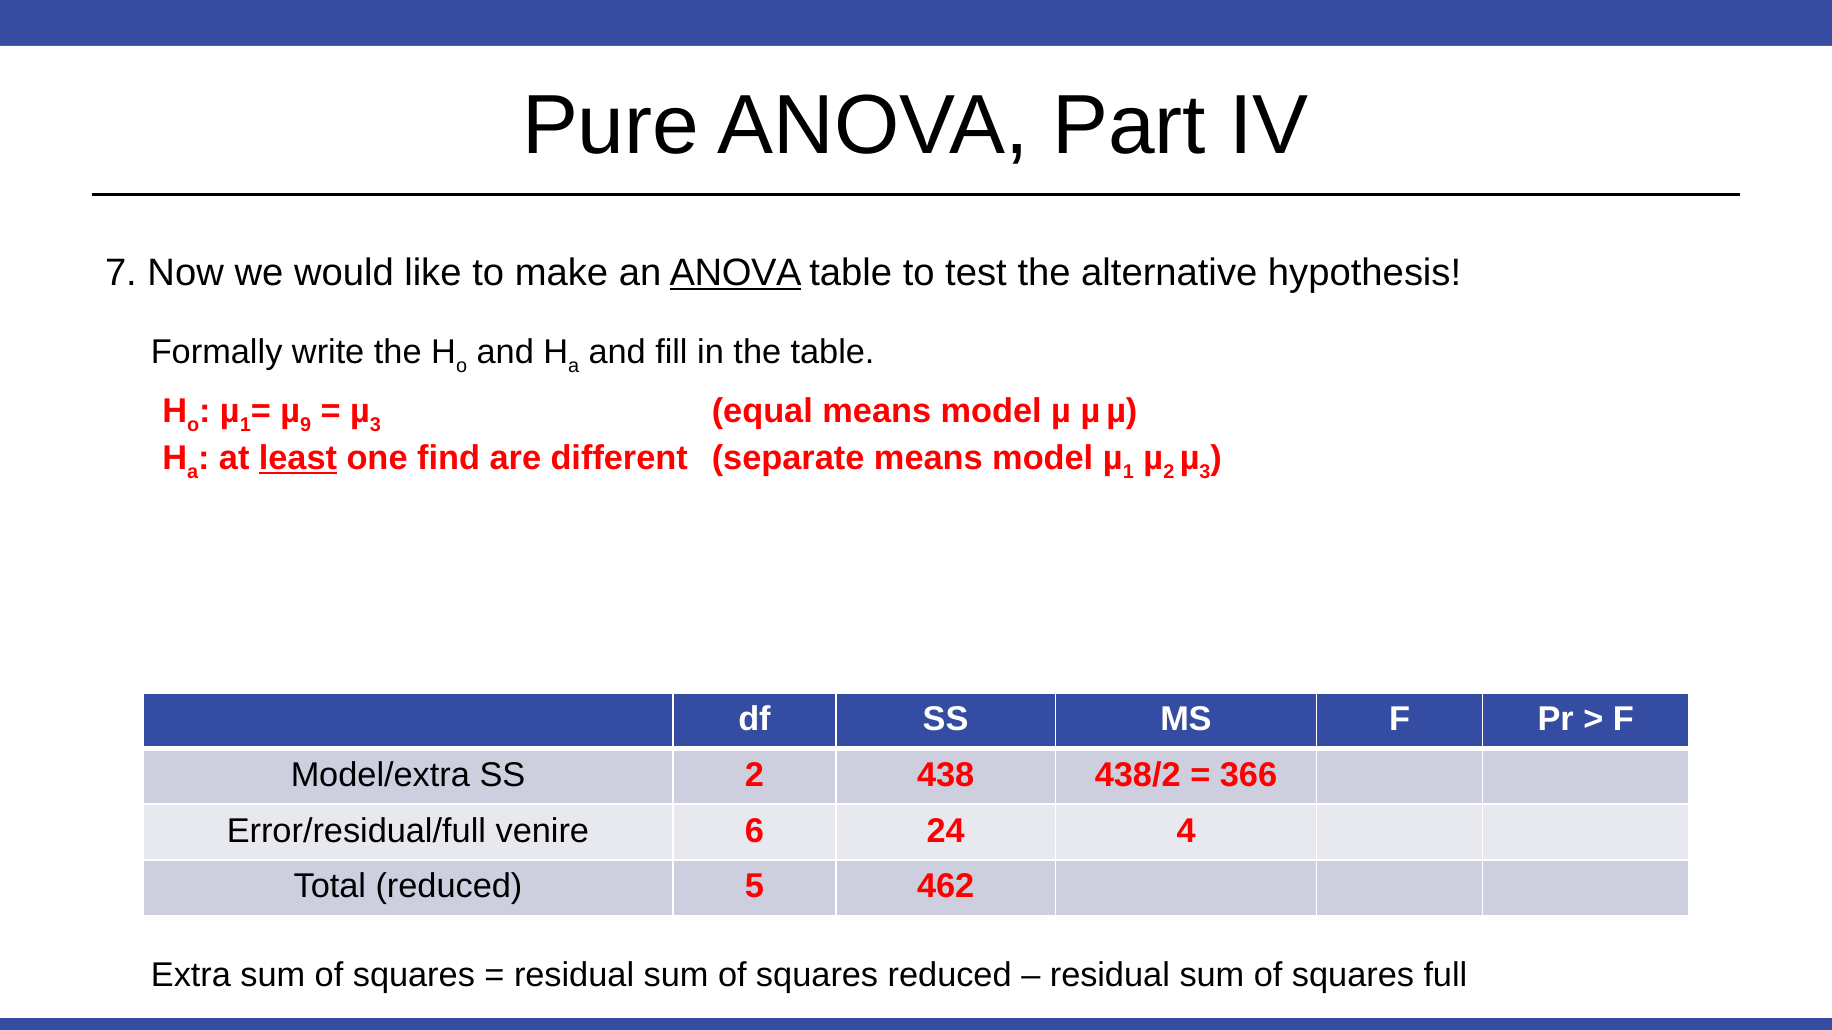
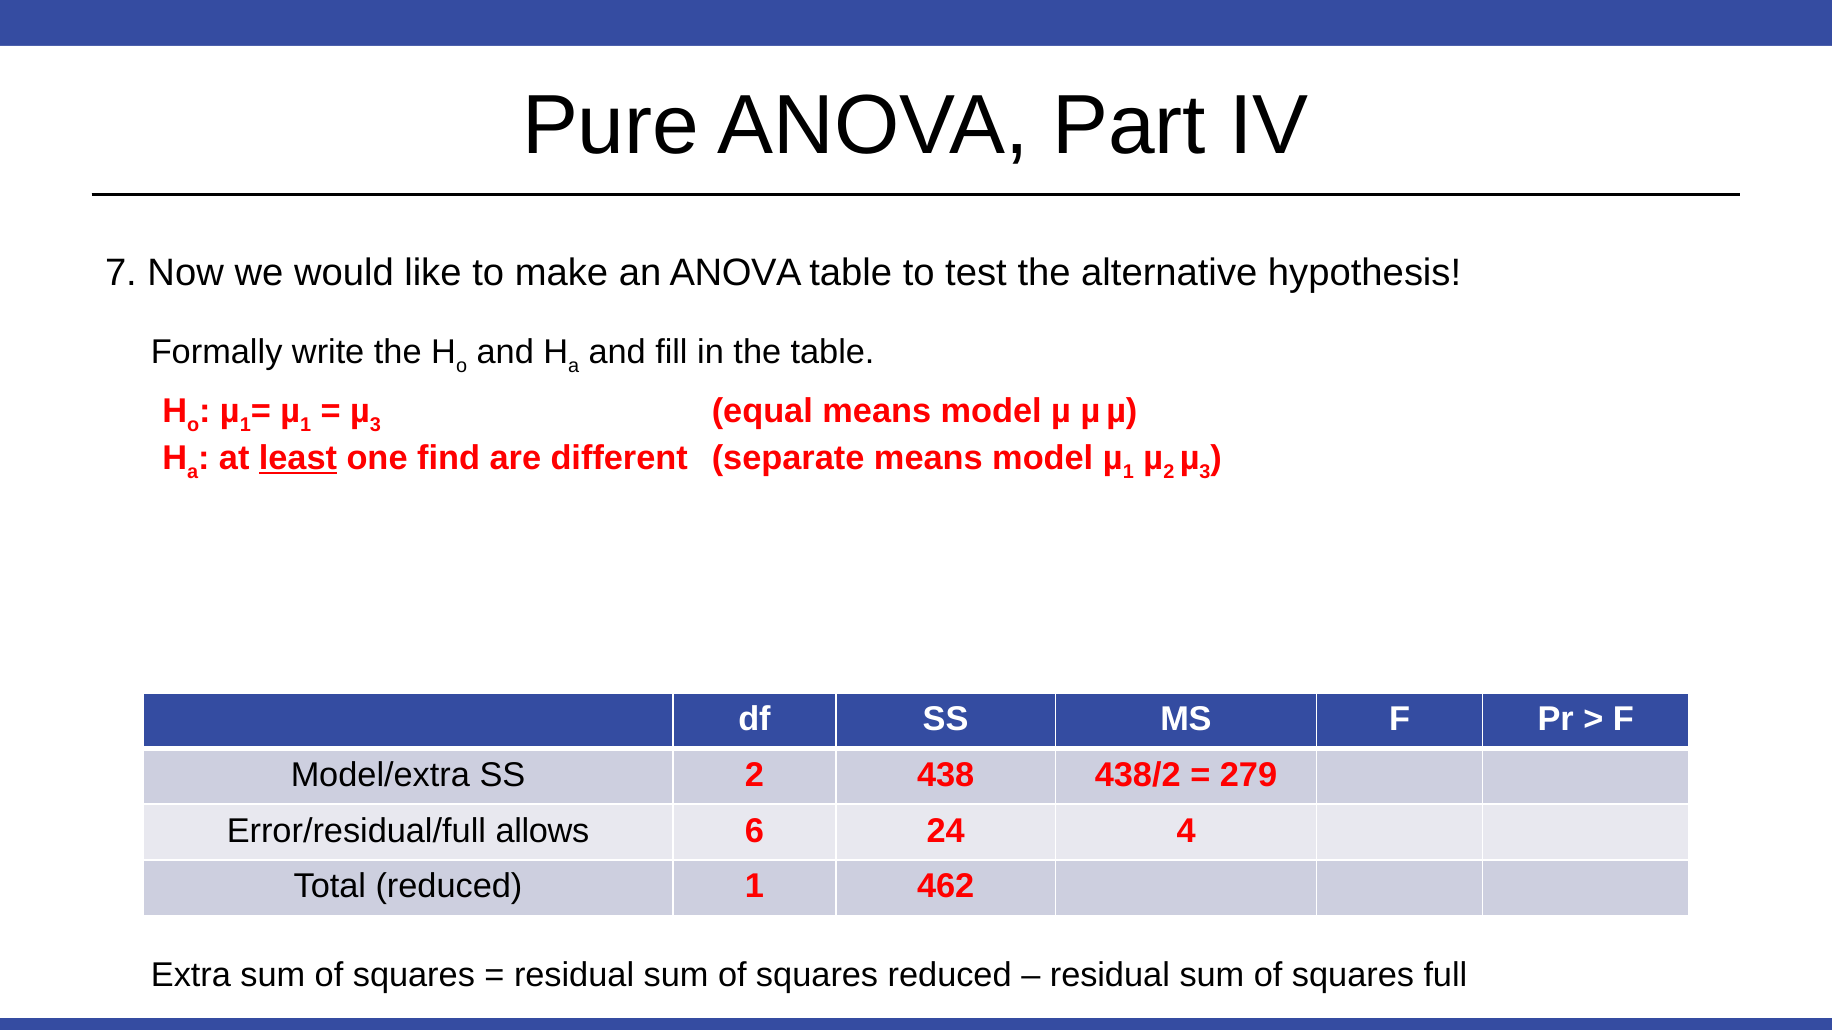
ANOVA underline: present -> none (736, 273)
9: 9 -> 1 (306, 425)
366: 366 -> 279 (1248, 776)
venire: venire -> allows (542, 831)
reduced 5: 5 -> 1 (755, 887)
